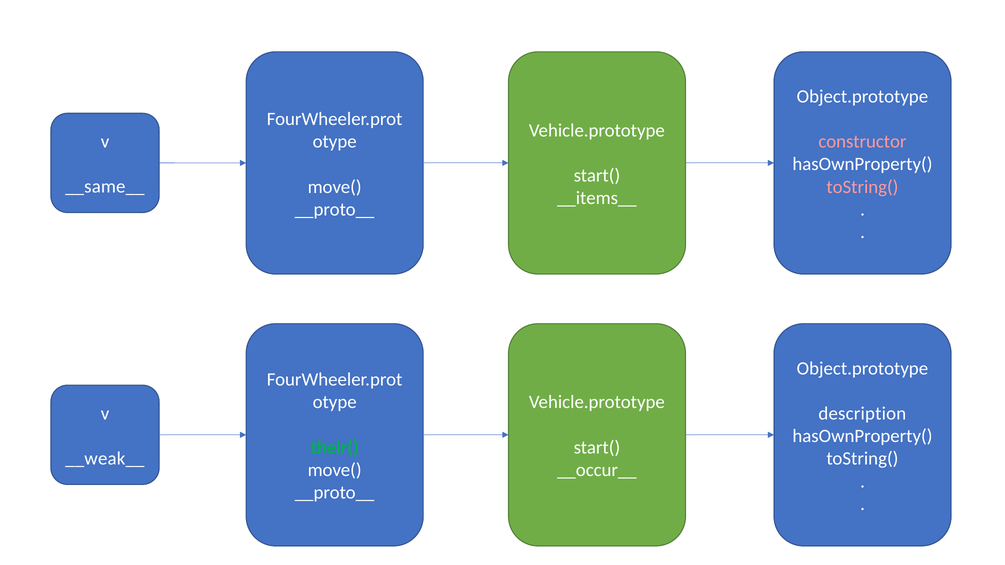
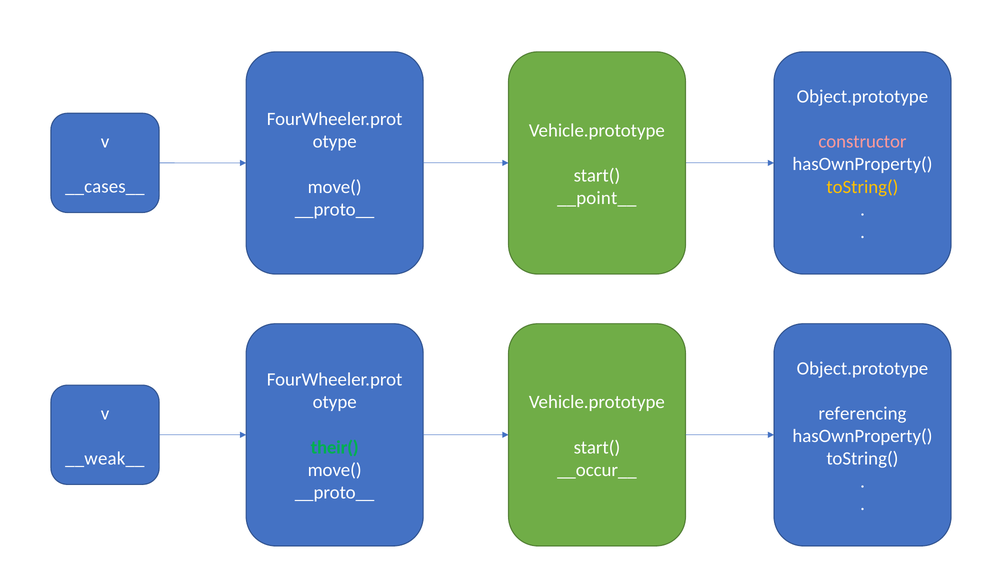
__same__: __same__ -> __cases__ (105, 187)
toString( colour: pink -> yellow (862, 187)
__items__: __items__ -> __point__ (597, 198)
description: description -> referencing (862, 414)
